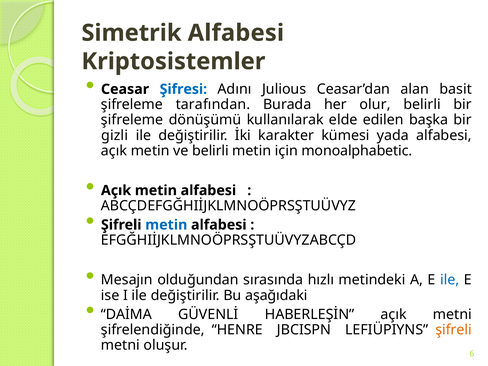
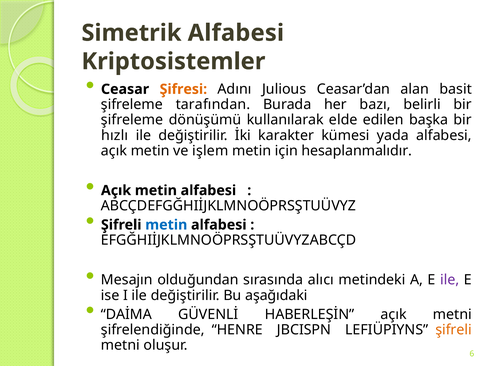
Şifresi colour: blue -> orange (183, 89)
olur: olur -> bazı (375, 105)
gizli: gizli -> hızlı (115, 135)
ve belirli: belirli -> işlem (210, 151)
monoalphabetic: monoalphabetic -> hesaplanmalıdır (357, 151)
hızlı: hızlı -> alıcı (321, 280)
ile colour: blue -> purple (450, 280)
